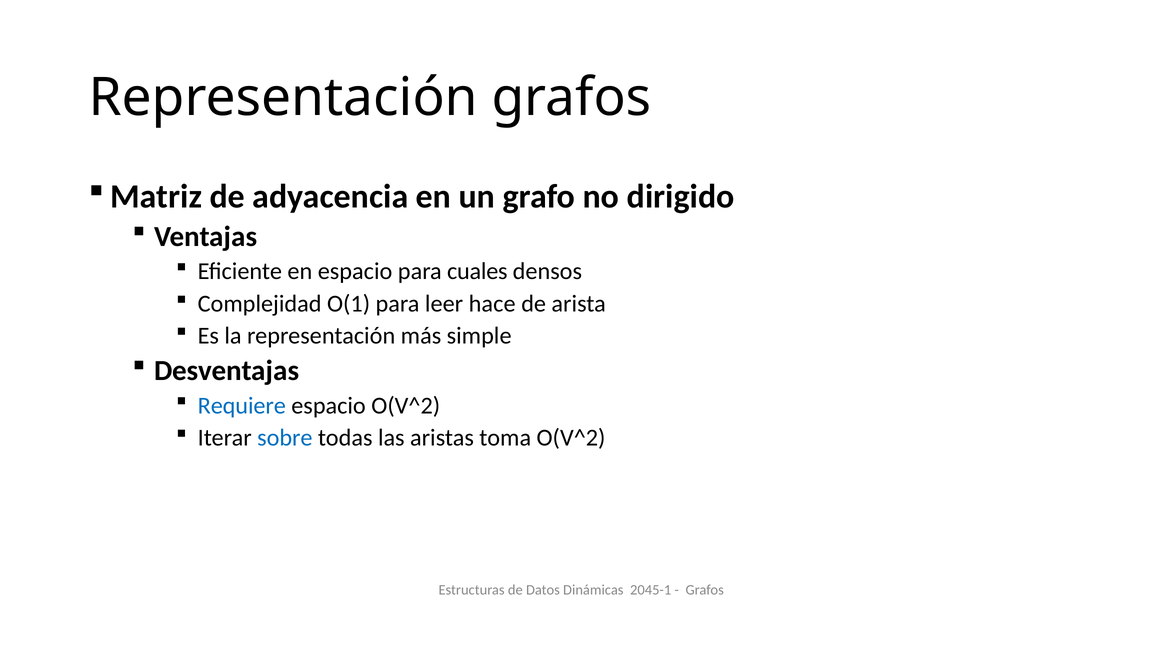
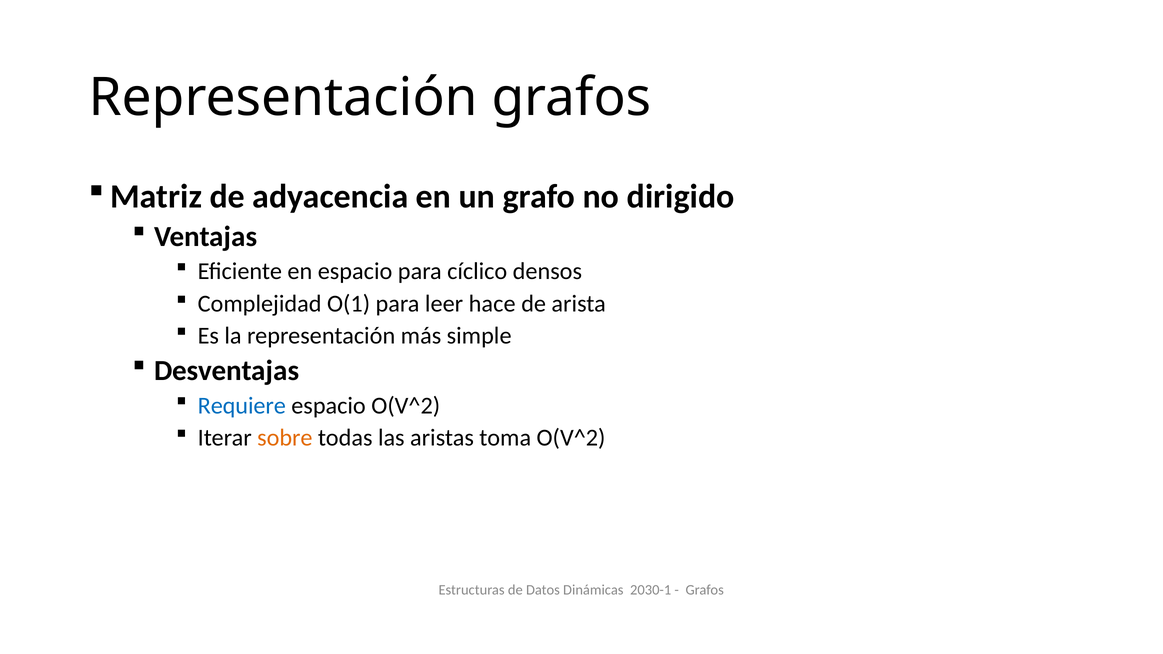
cuales: cuales -> cíclico (477, 272)
sobre colour: blue -> orange (285, 438)
2045-1: 2045-1 -> 2030-1 (651, 590)
